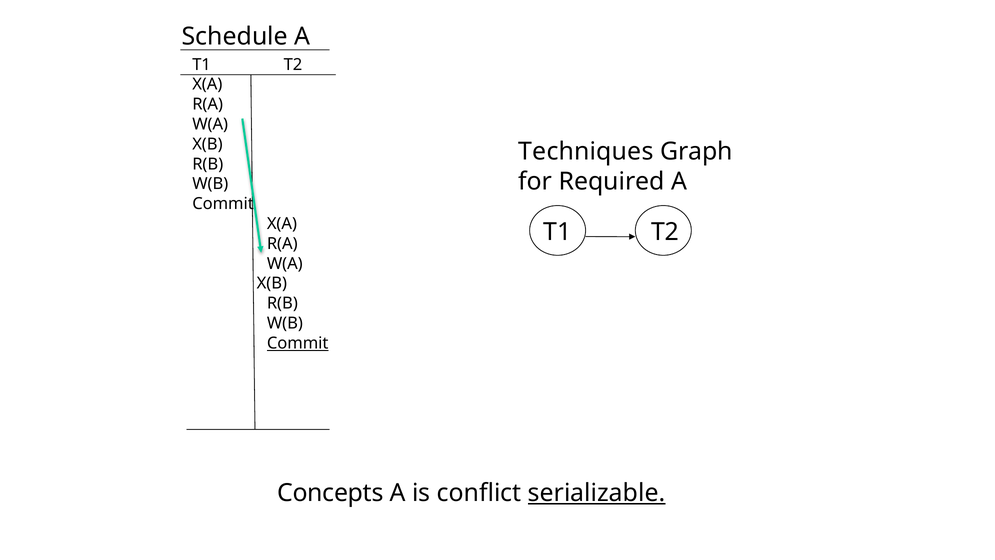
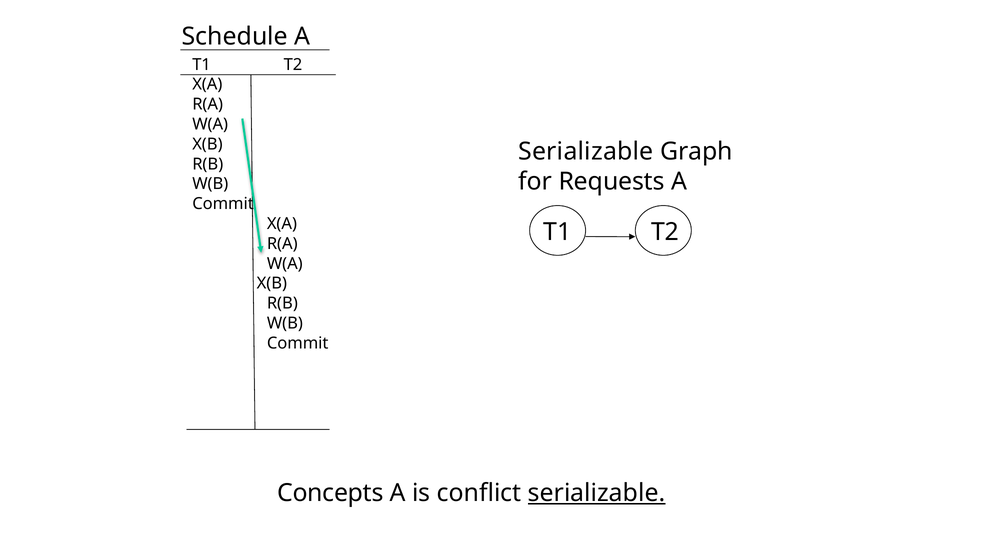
Techniques: Techniques -> Serializable (586, 151)
Required: Required -> Requests (612, 181)
Commit underline: present -> none (298, 343)
